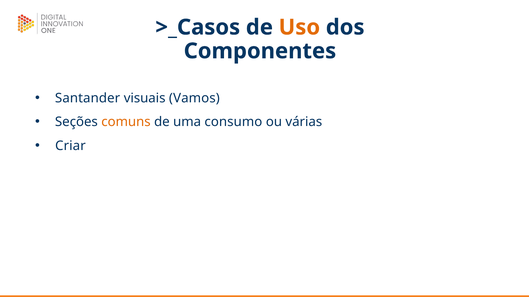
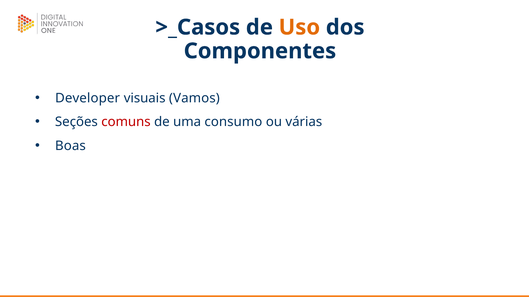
Santander: Santander -> Developer (88, 98)
comuns colour: orange -> red (126, 122)
Criar: Criar -> Boas (70, 146)
